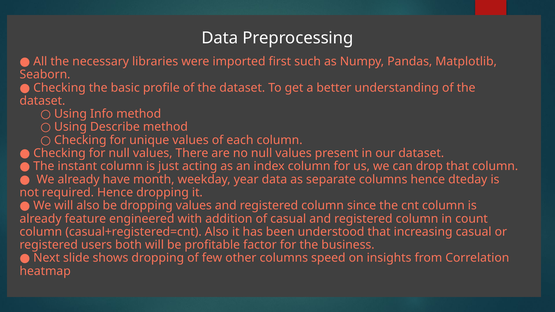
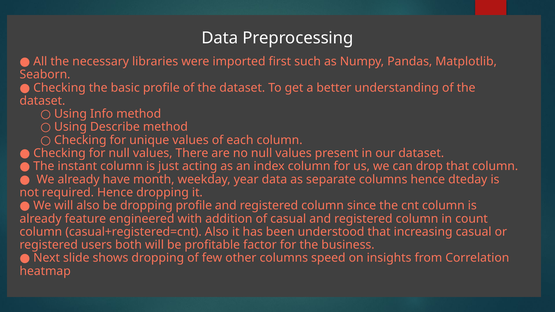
dropping values: values -> profile (194, 206)
